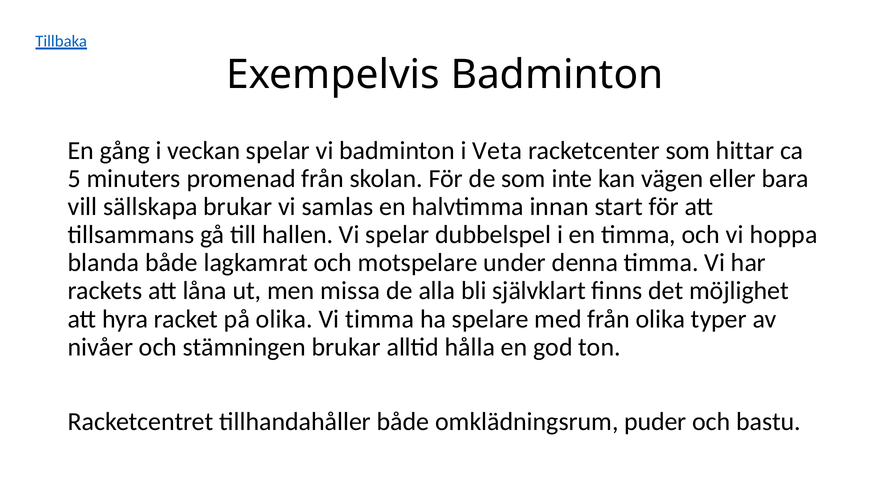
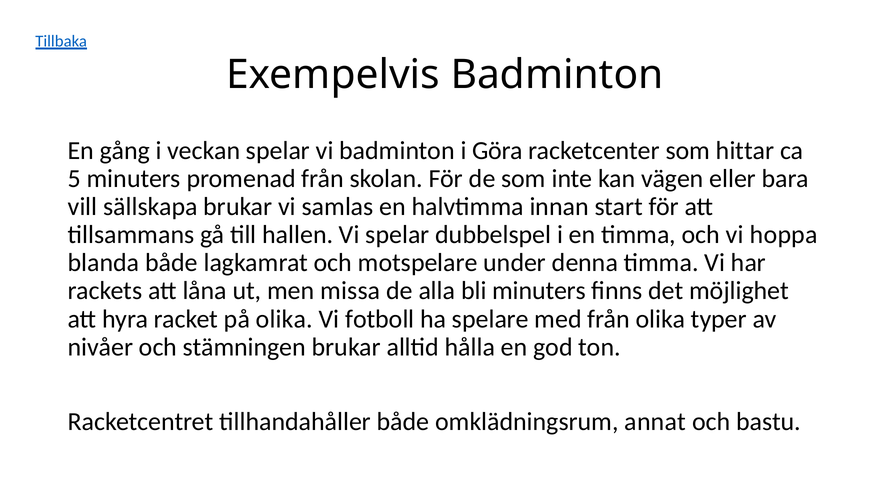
Veta: Veta -> Göra (497, 150)
bli självklart: självklart -> minuters (539, 291)
Vi timma: timma -> fotboll (380, 319)
puder: puder -> annat (655, 421)
